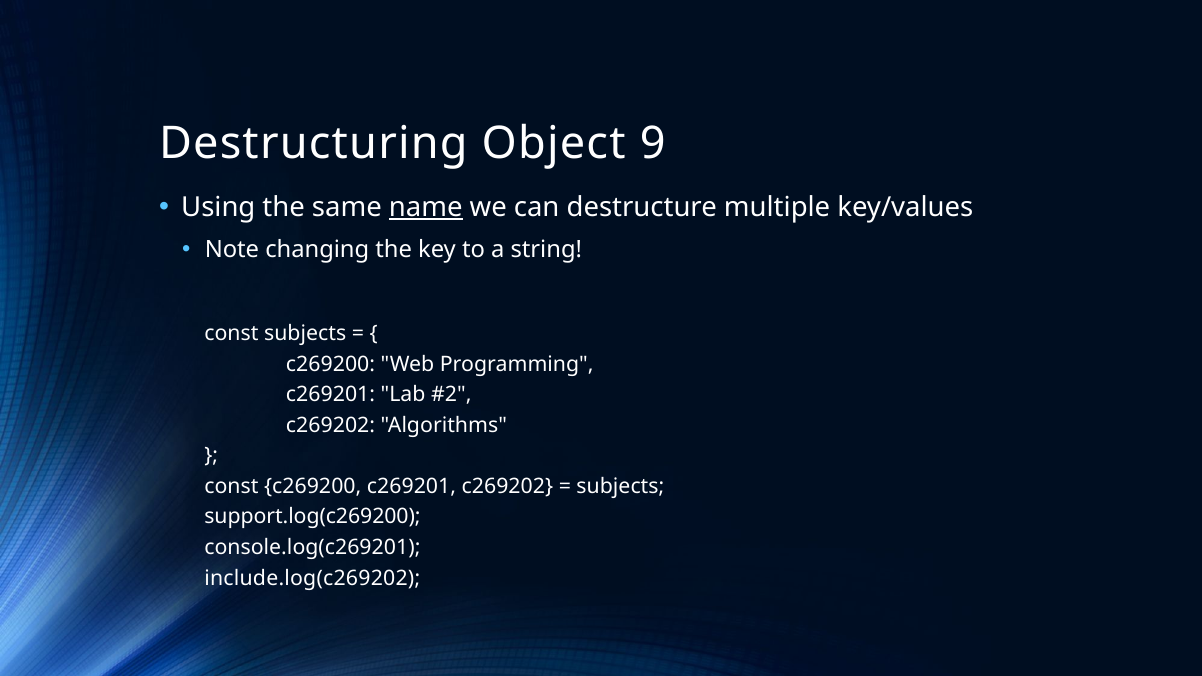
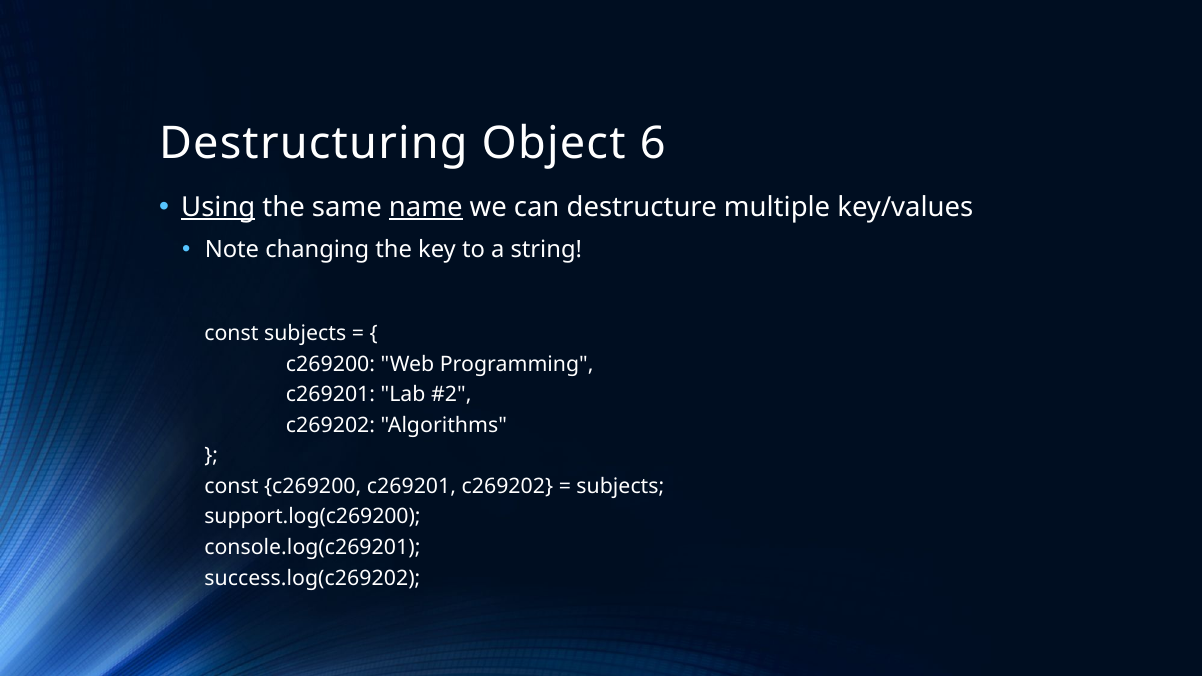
9: 9 -> 6 (653, 144)
Using underline: none -> present (218, 207)
include.log(c269202: include.log(c269202 -> success.log(c269202 (312, 578)
